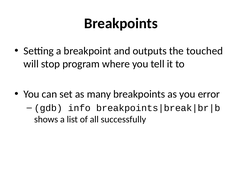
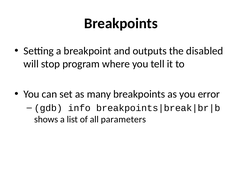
touched: touched -> disabled (205, 51)
successfully: successfully -> parameters (123, 119)
